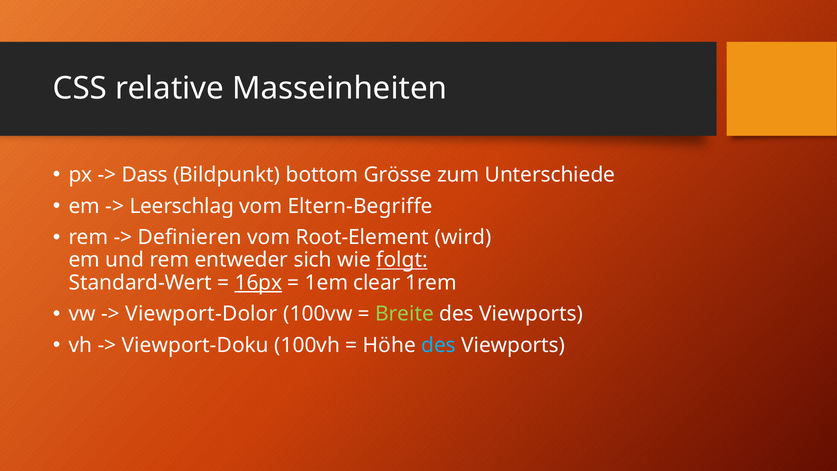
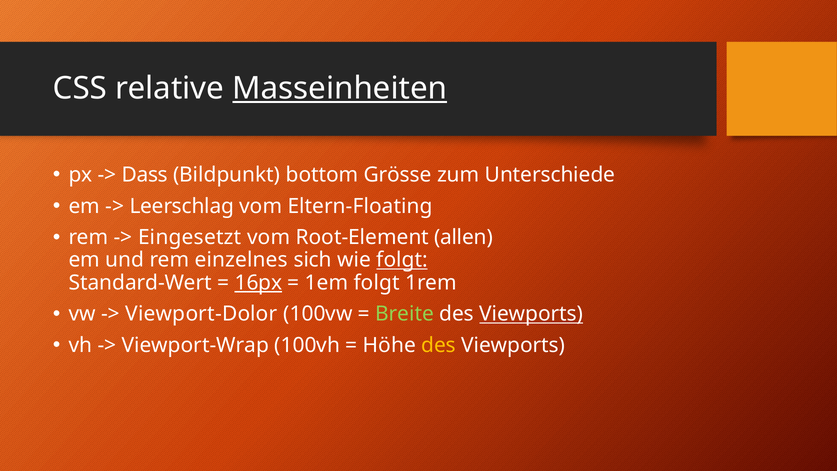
Masseinheiten underline: none -> present (340, 89)
Eltern-Begriffe: Eltern-Begriffe -> Eltern-Floating (360, 206)
Definieren: Definieren -> Eingesetzt (190, 237)
wird: wird -> allen (463, 237)
entweder: entweder -> einzelnes (241, 260)
1em clear: clear -> folgt (377, 283)
Viewports underline: none -> present (531, 314)
Viewport-Doku: Viewport-Doku -> Viewport-Wrap (195, 345)
des colour: light blue -> yellow (439, 345)
